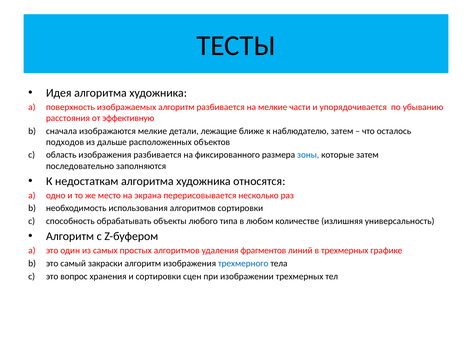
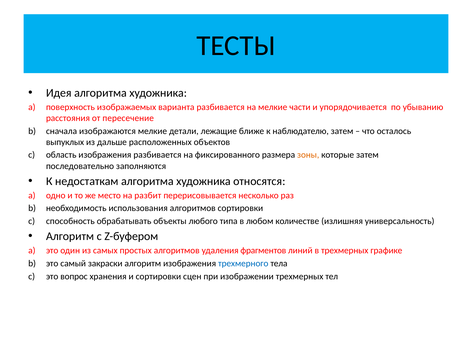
изображаемых алгоритм: алгоритм -> варианта (176, 107)
эффективную: эффективную -> пересечение (128, 118)
подходов: подходов -> выпуклых (65, 142)
зоны colour: blue -> orange (308, 155)
экрана: экрана -> разбит (148, 195)
